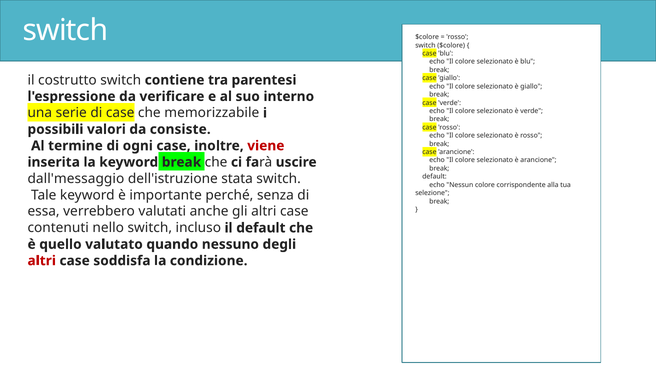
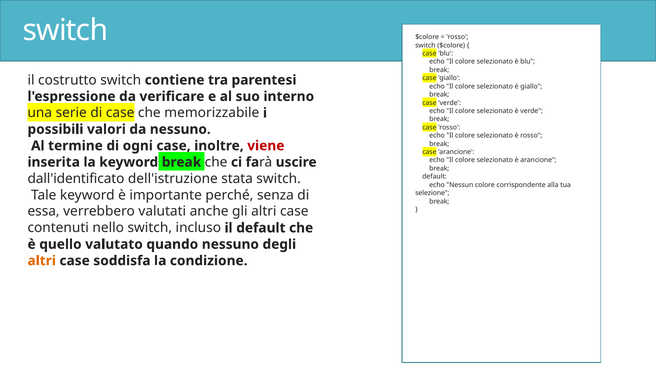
da consiste: consiste -> nessuno (180, 129)
dall'messaggio: dall'messaggio -> dall'identificato (76, 179)
altri colour: red -> orange (42, 261)
